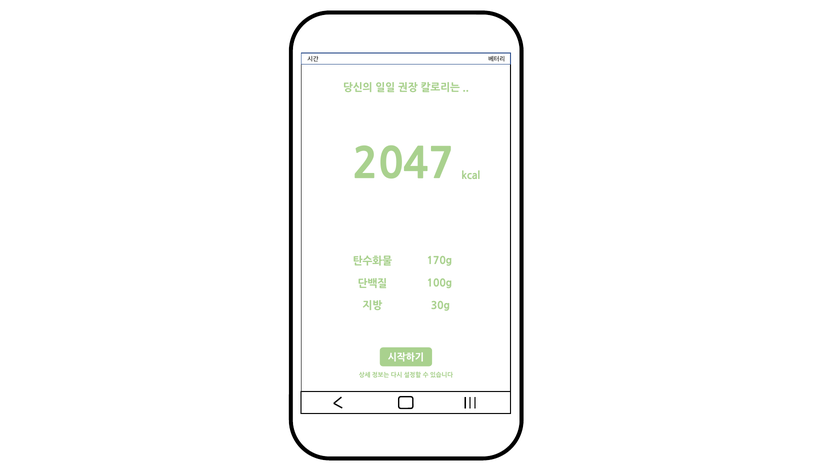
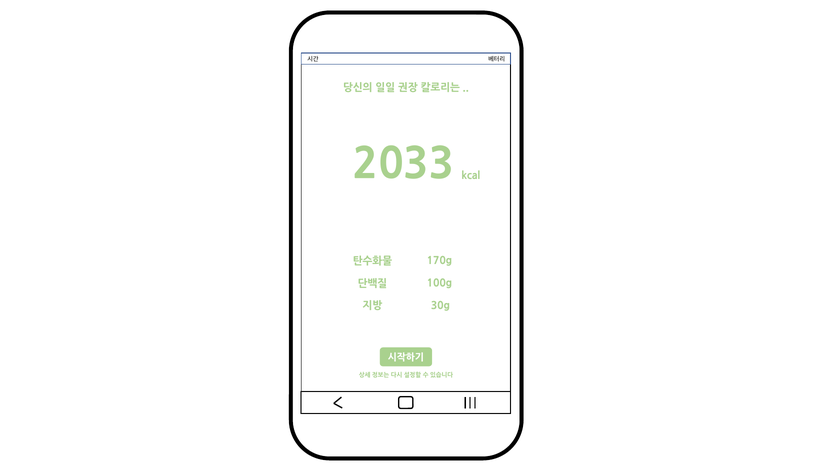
2047: 2047 -> 2033 (403, 164)
